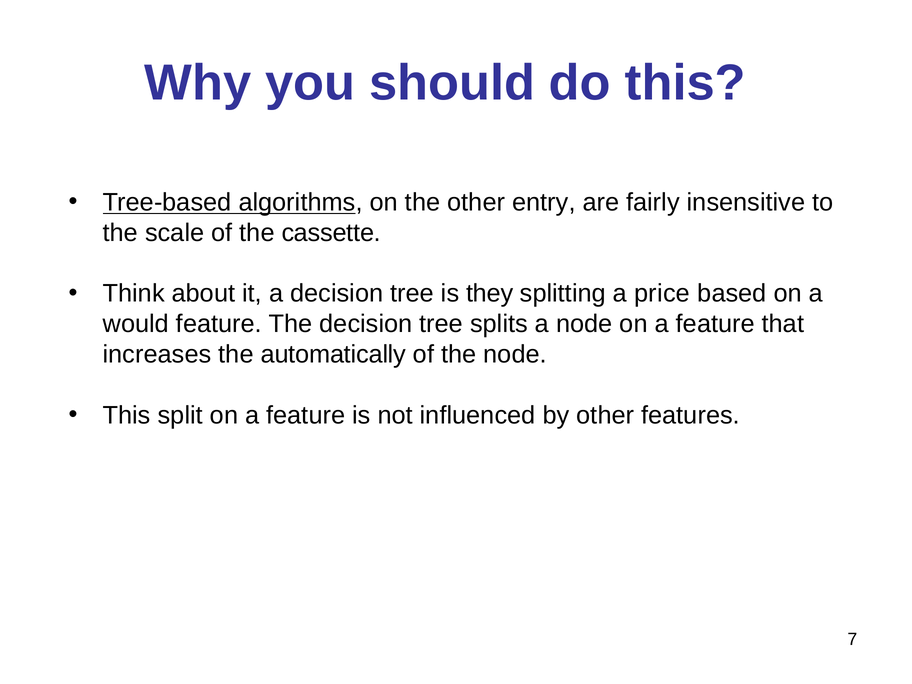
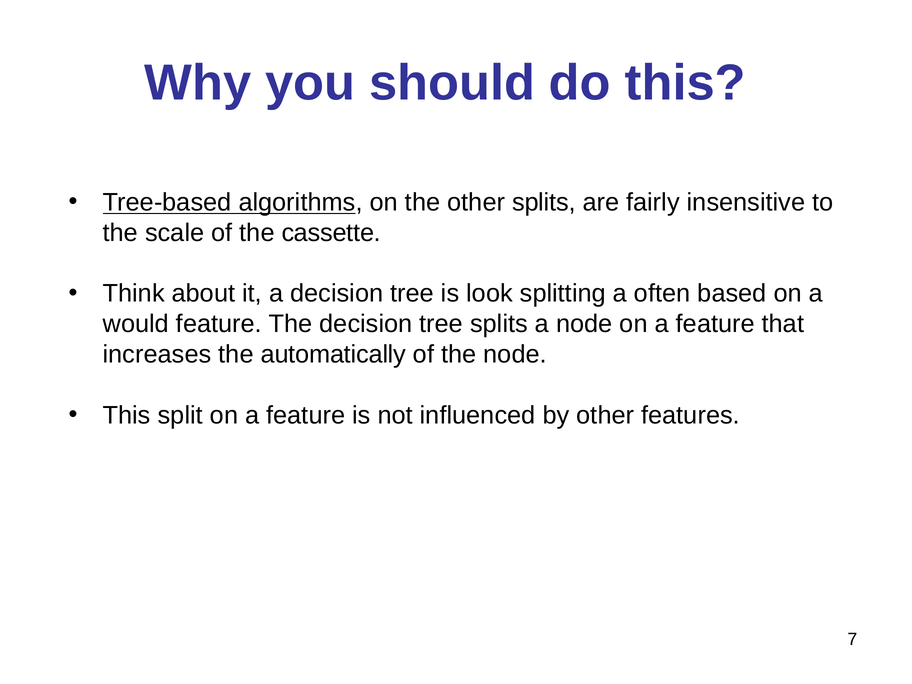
other entry: entry -> splits (544, 202)
they: they -> look (490, 294)
price: price -> often (662, 294)
